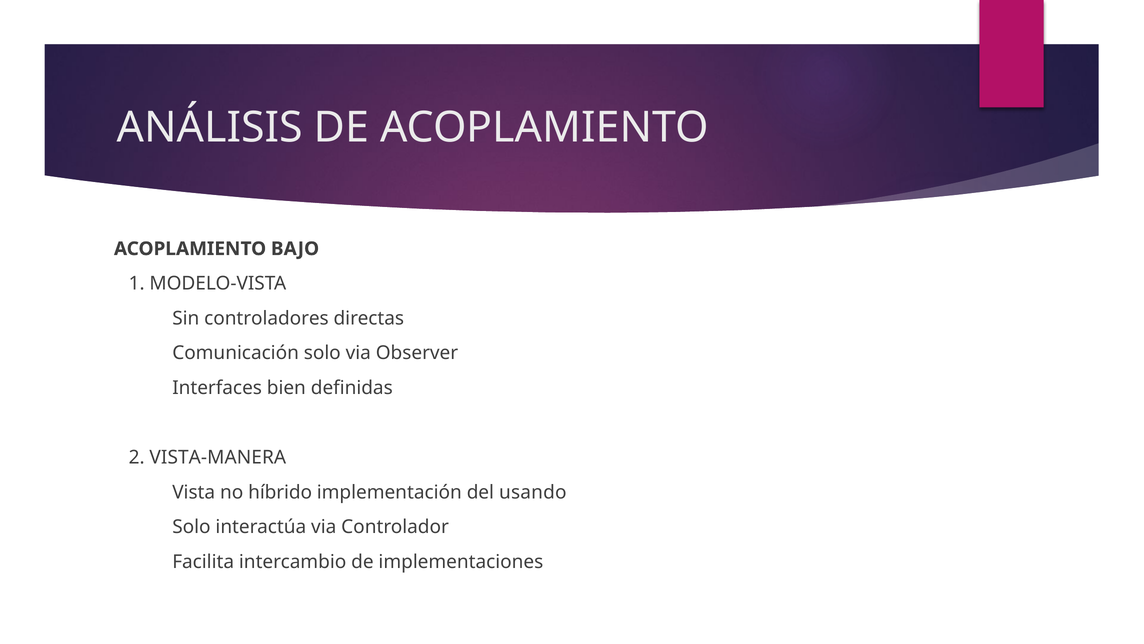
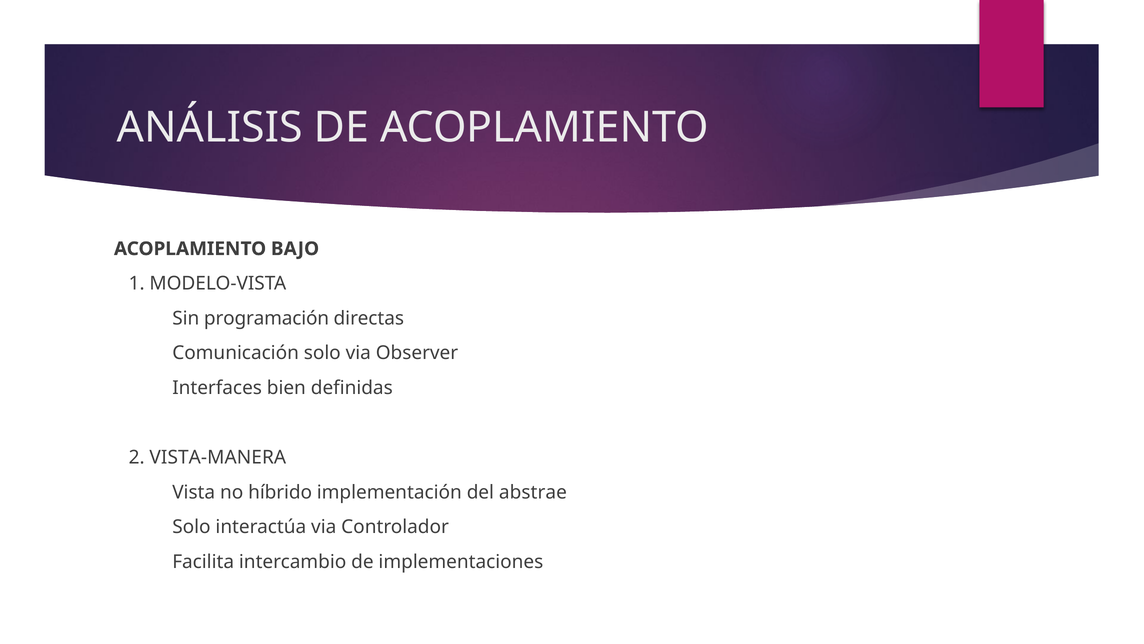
controladores: controladores -> programación (267, 318)
usando: usando -> abstrae (533, 492)
